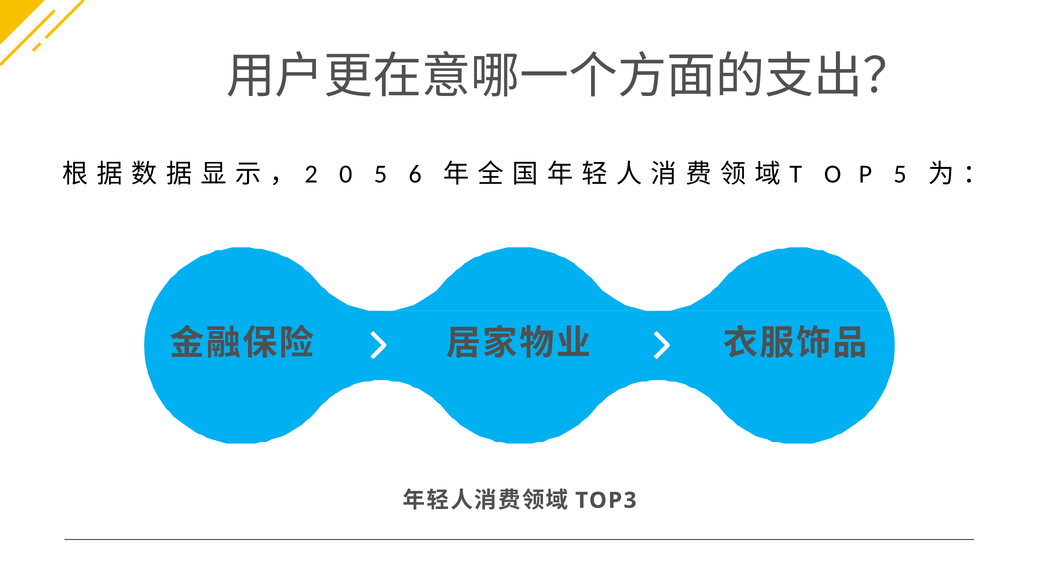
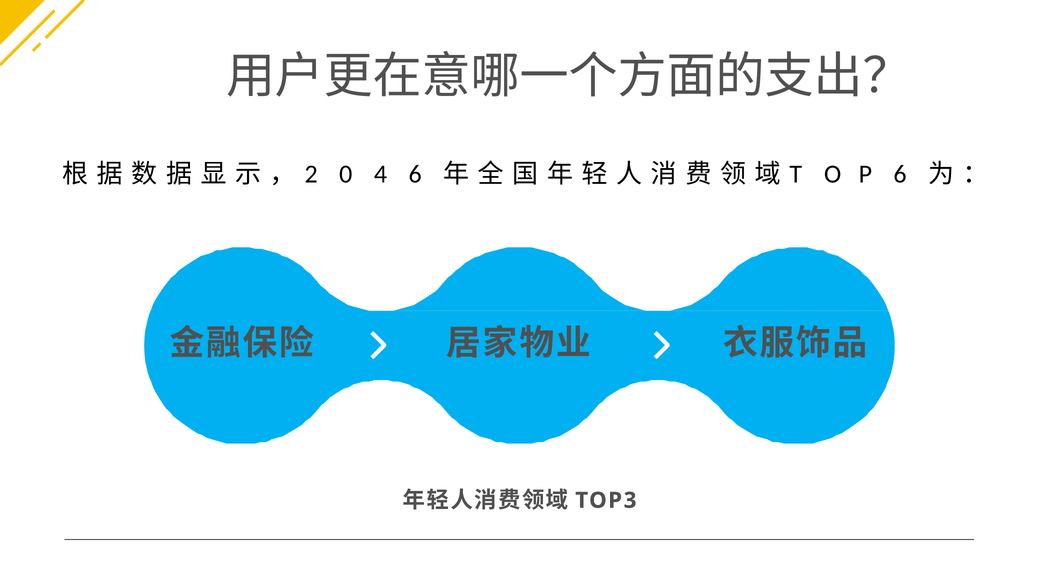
0 5: 5 -> 4 (380, 174)
P 5: 5 -> 6 (900, 174)
